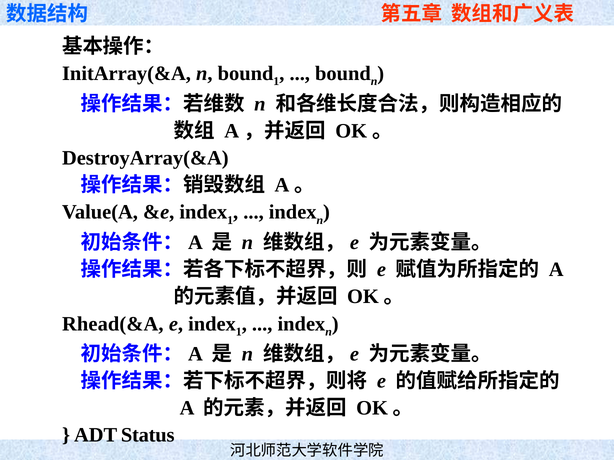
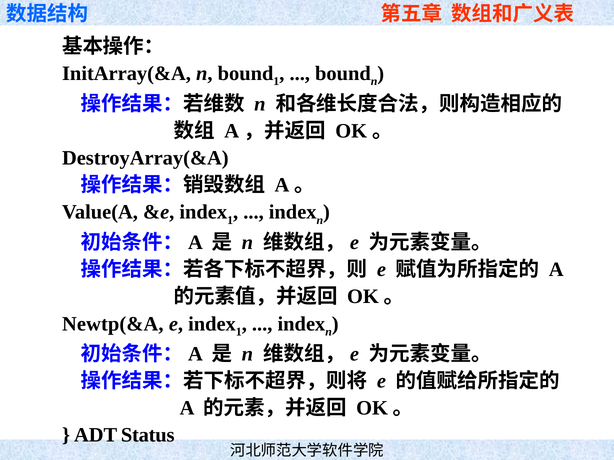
Rhead(&A: Rhead(&A -> Newtp(&A (113, 324)
